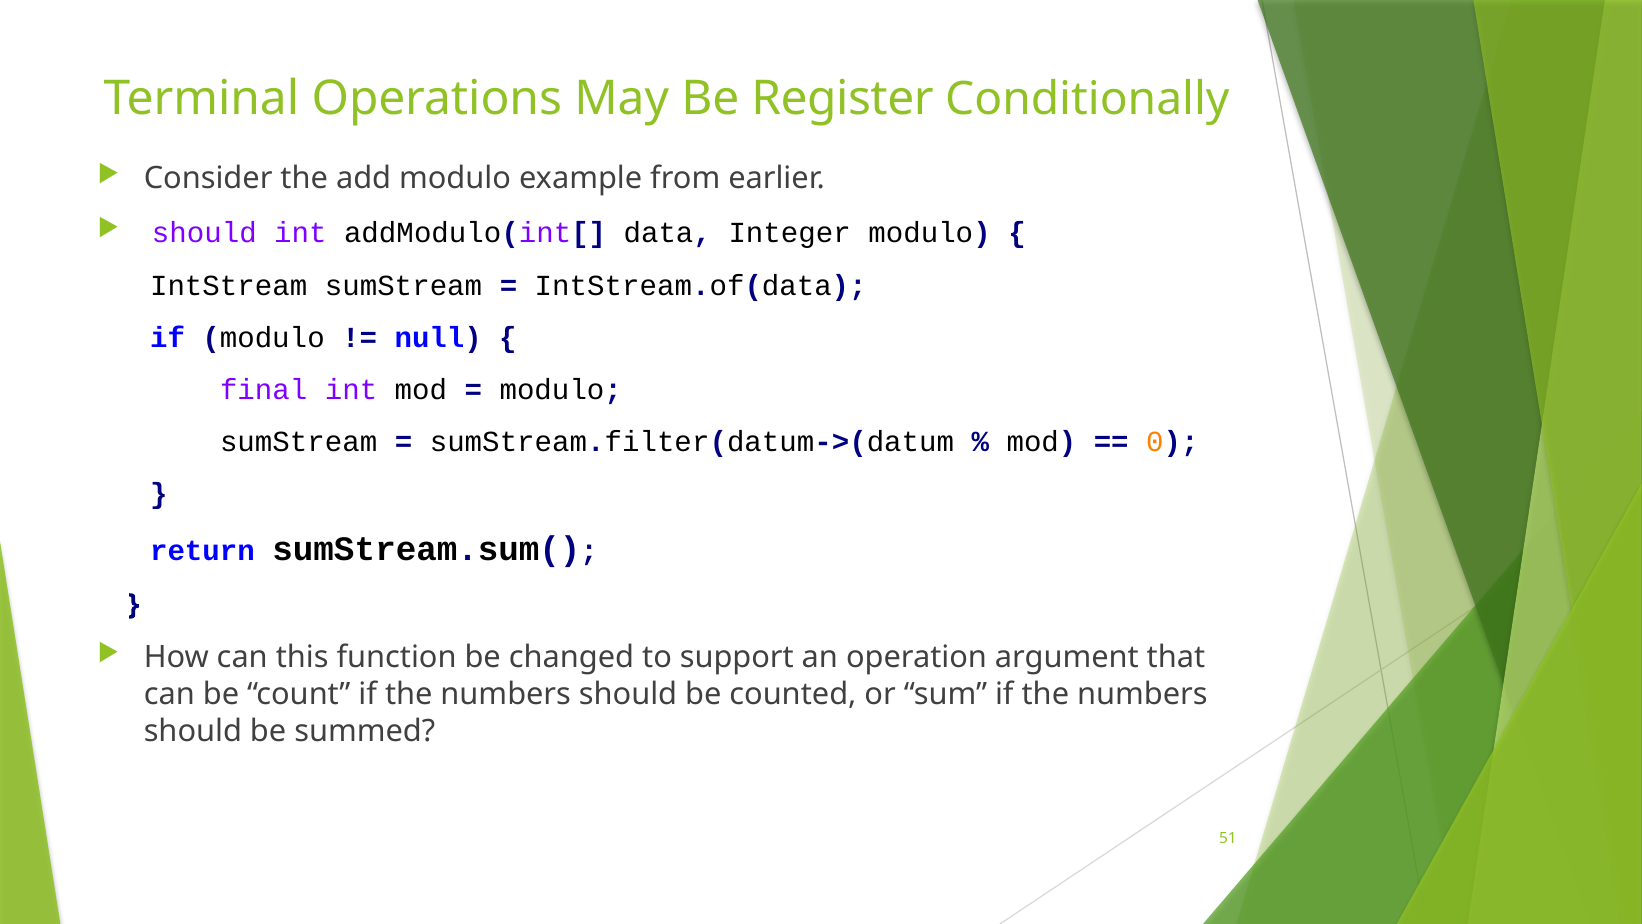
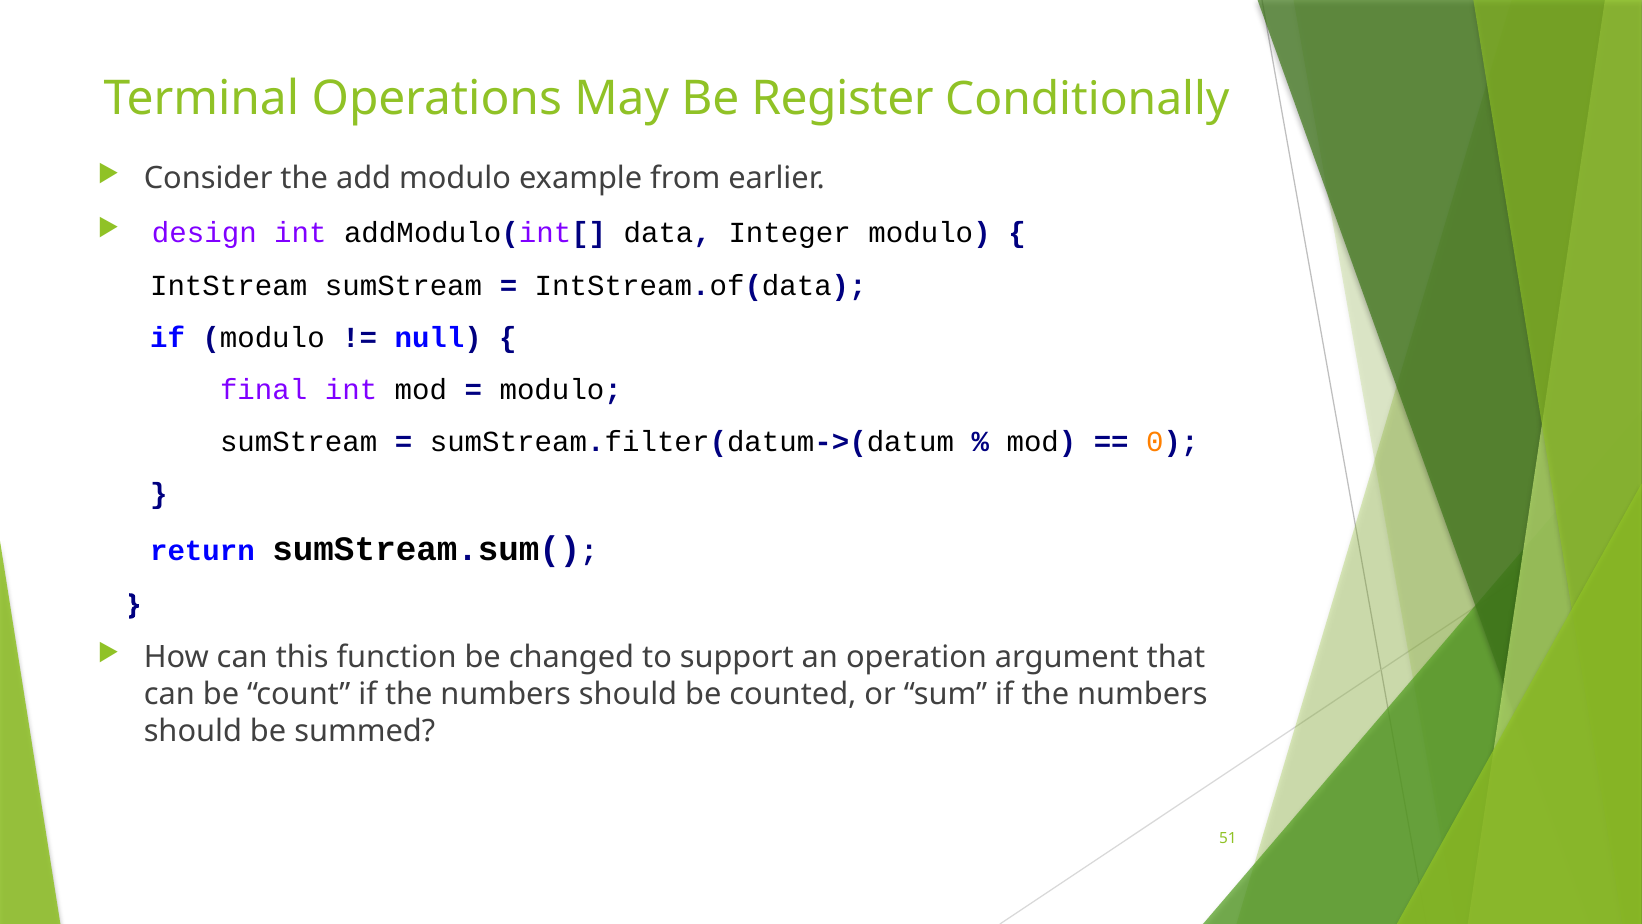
should: should -> design (204, 233)
